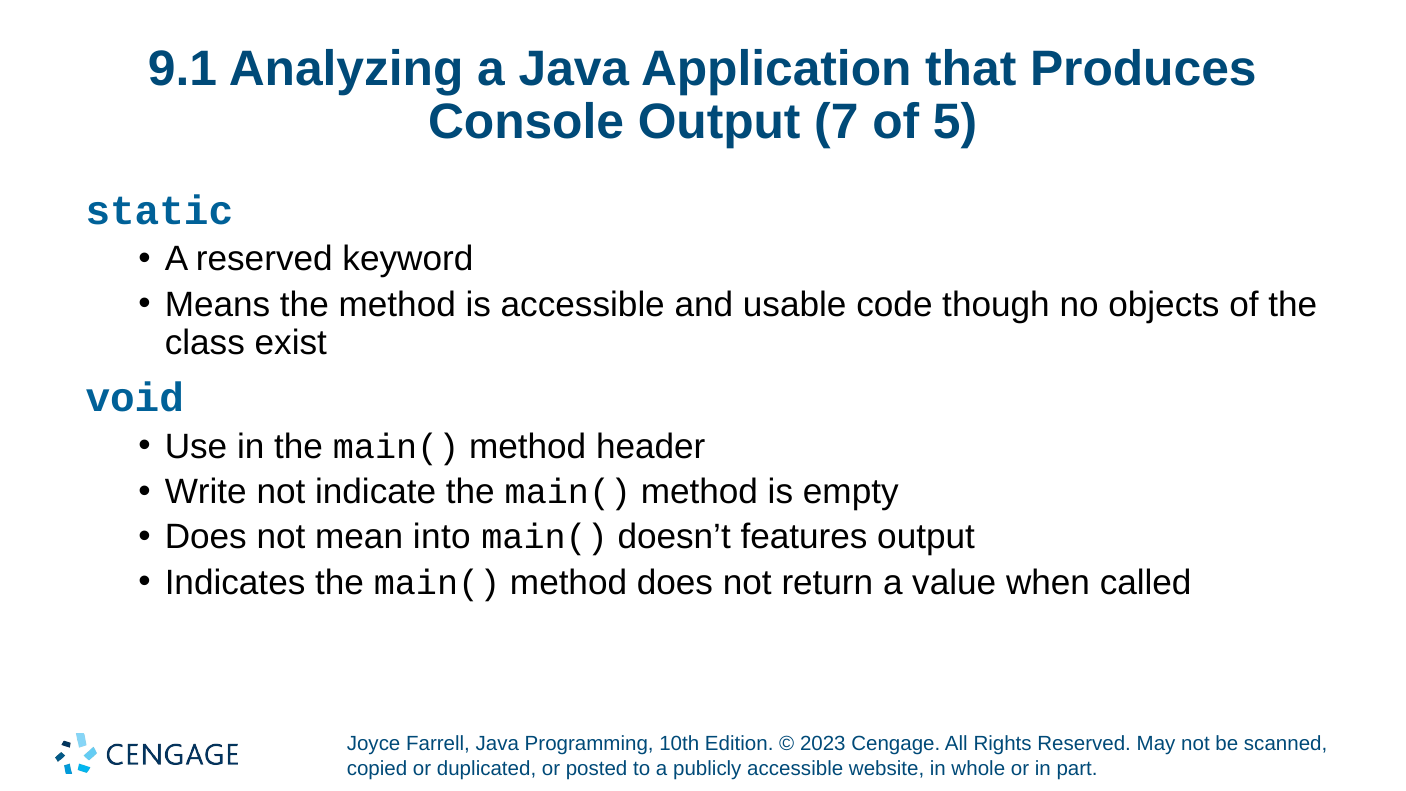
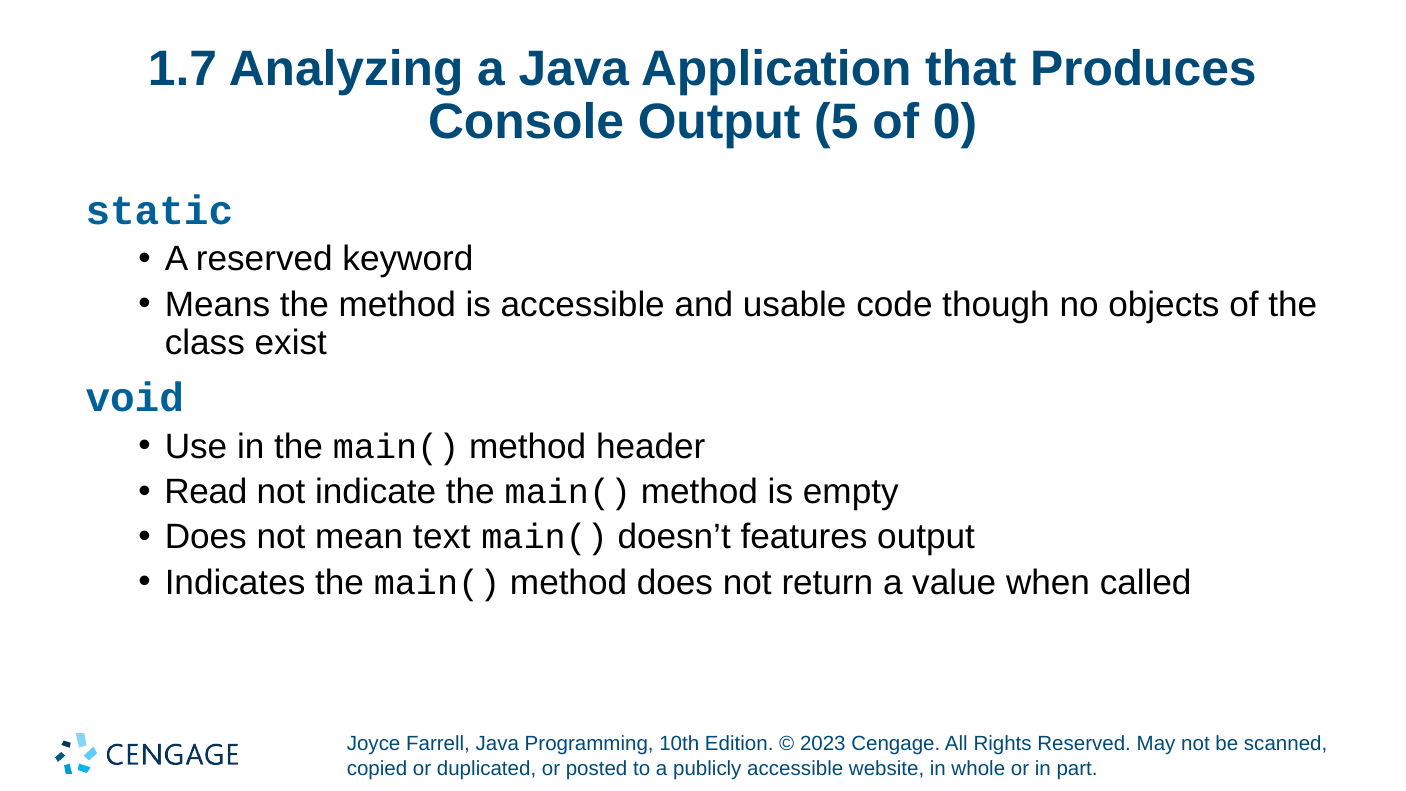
9.1: 9.1 -> 1.7 (182, 69)
7: 7 -> 5 (836, 122)
5: 5 -> 0 (955, 122)
Write: Write -> Read (206, 492)
into: into -> text (442, 537)
